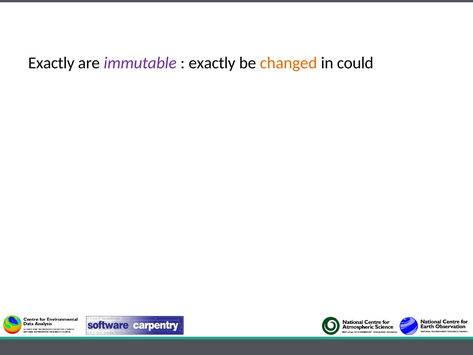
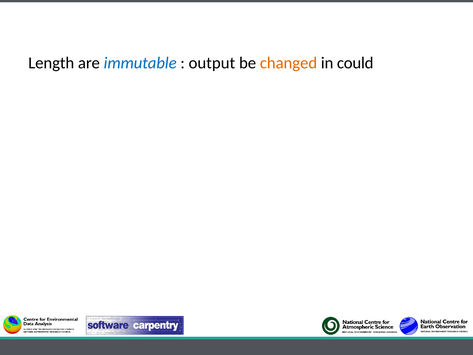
Exactly: Exactly -> Length (51, 63)
immutable colour: purple -> blue (140, 63)
exactly: exactly -> output (212, 63)
